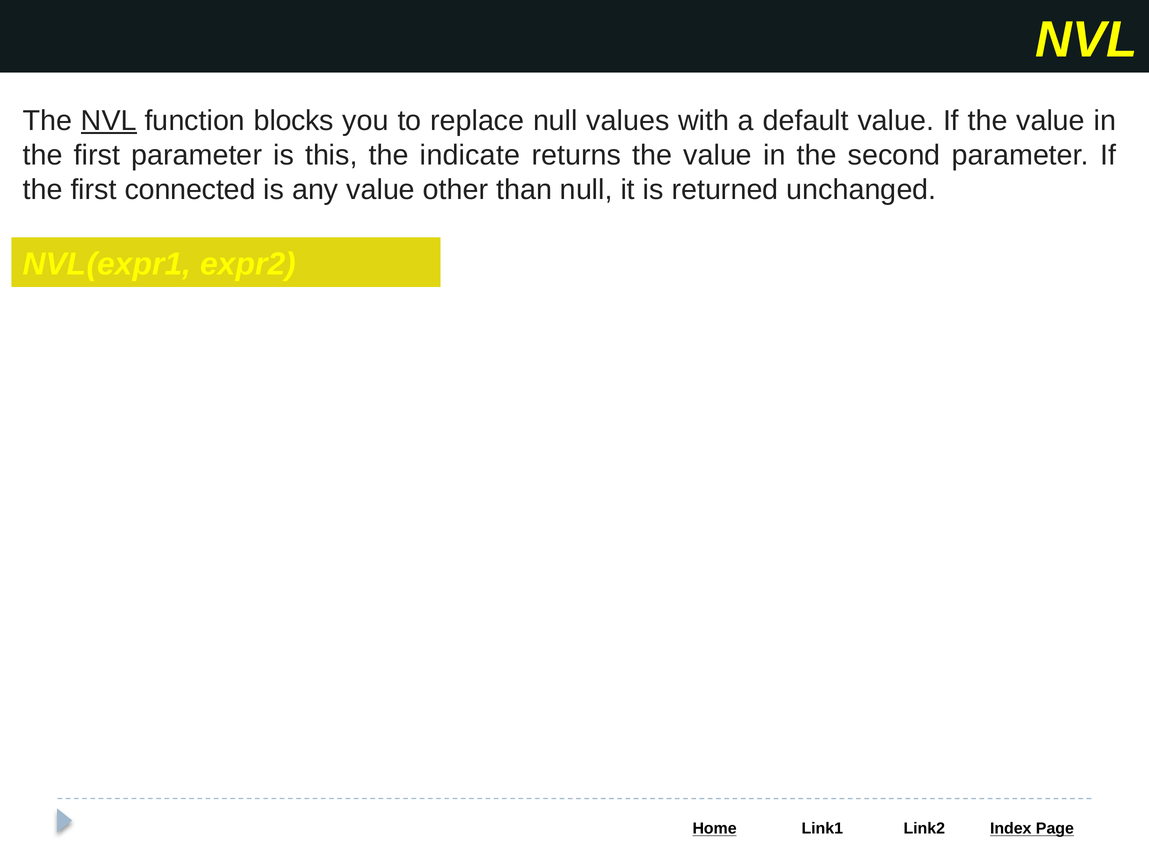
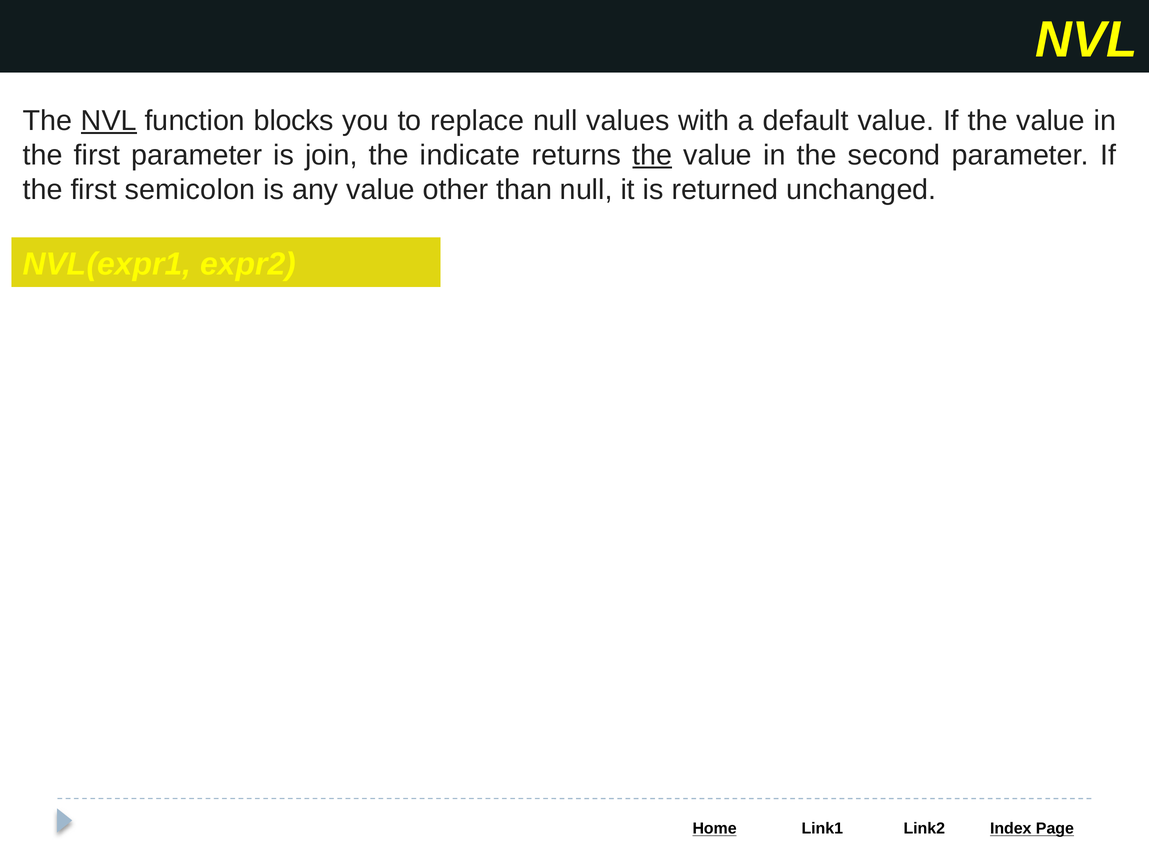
this: this -> join (331, 155)
the underline: none -> present (652, 155)
connected: connected -> semicolon (190, 190)
